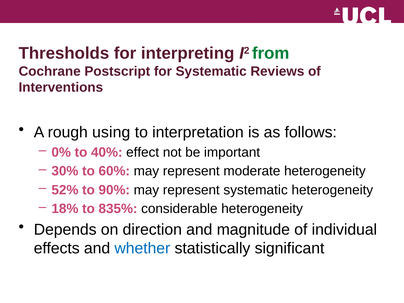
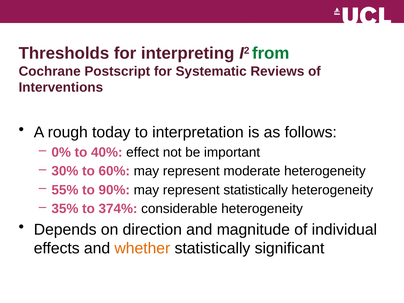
using: using -> today (111, 132)
52%: 52% -> 55% (65, 190)
represent systematic: systematic -> statistically (256, 190)
18%: 18% -> 35% (65, 209)
835%: 835% -> 374% (118, 209)
whether colour: blue -> orange (142, 248)
